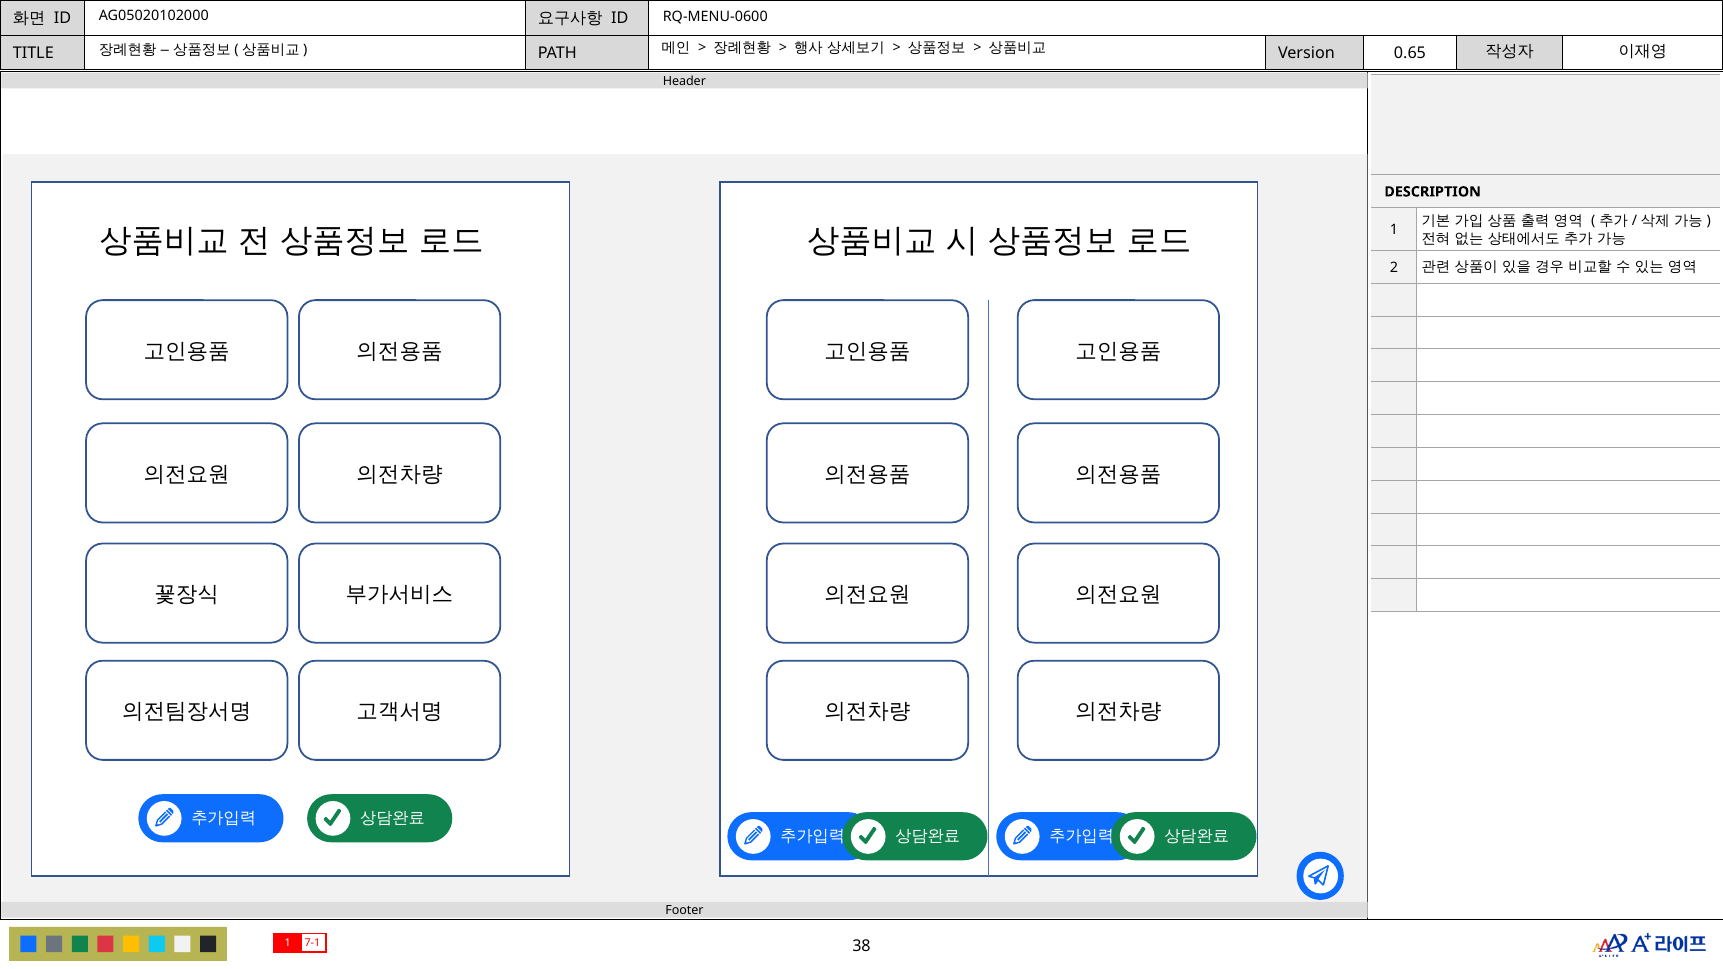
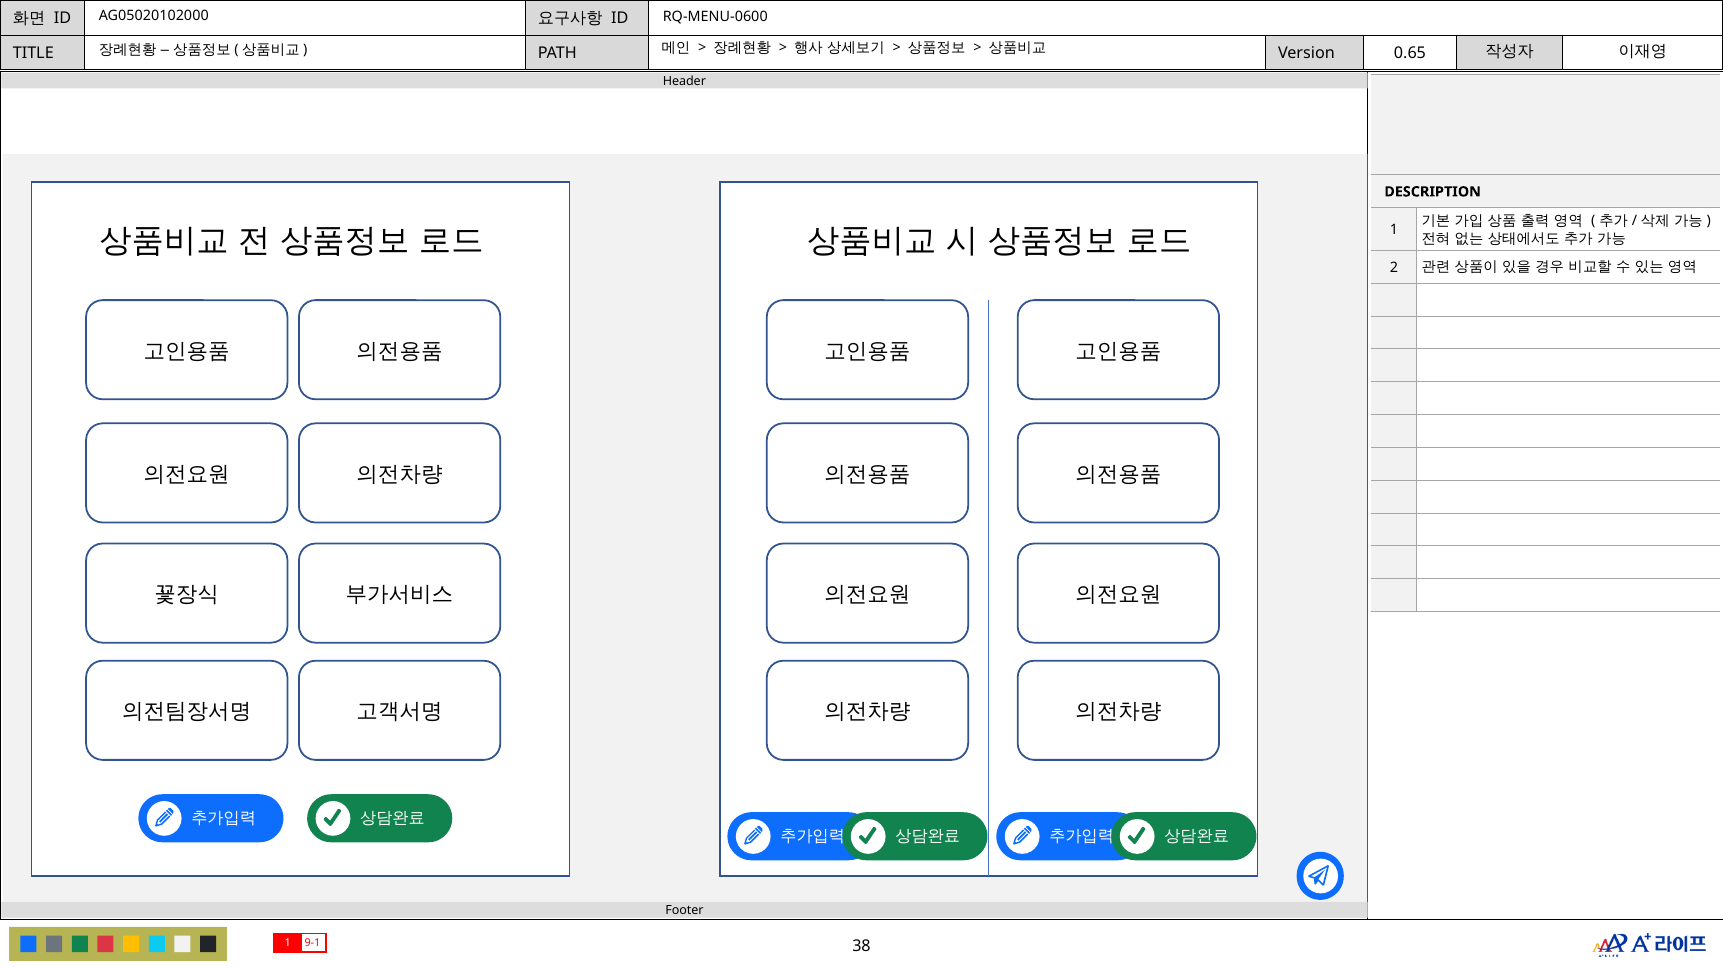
7-1: 7-1 -> 9-1 (312, 944)
